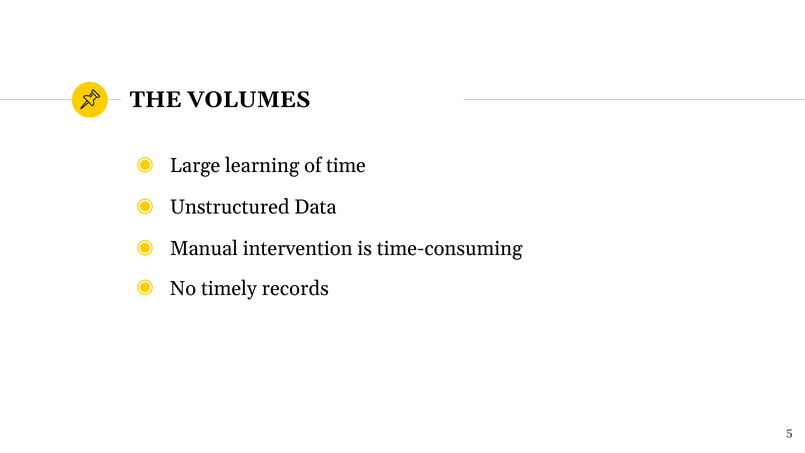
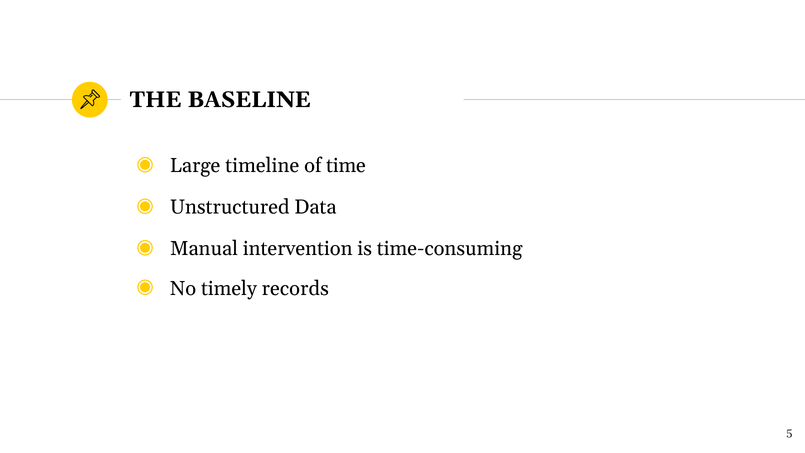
VOLUMES: VOLUMES -> BASELINE (249, 100)
learning: learning -> timeline (262, 166)
